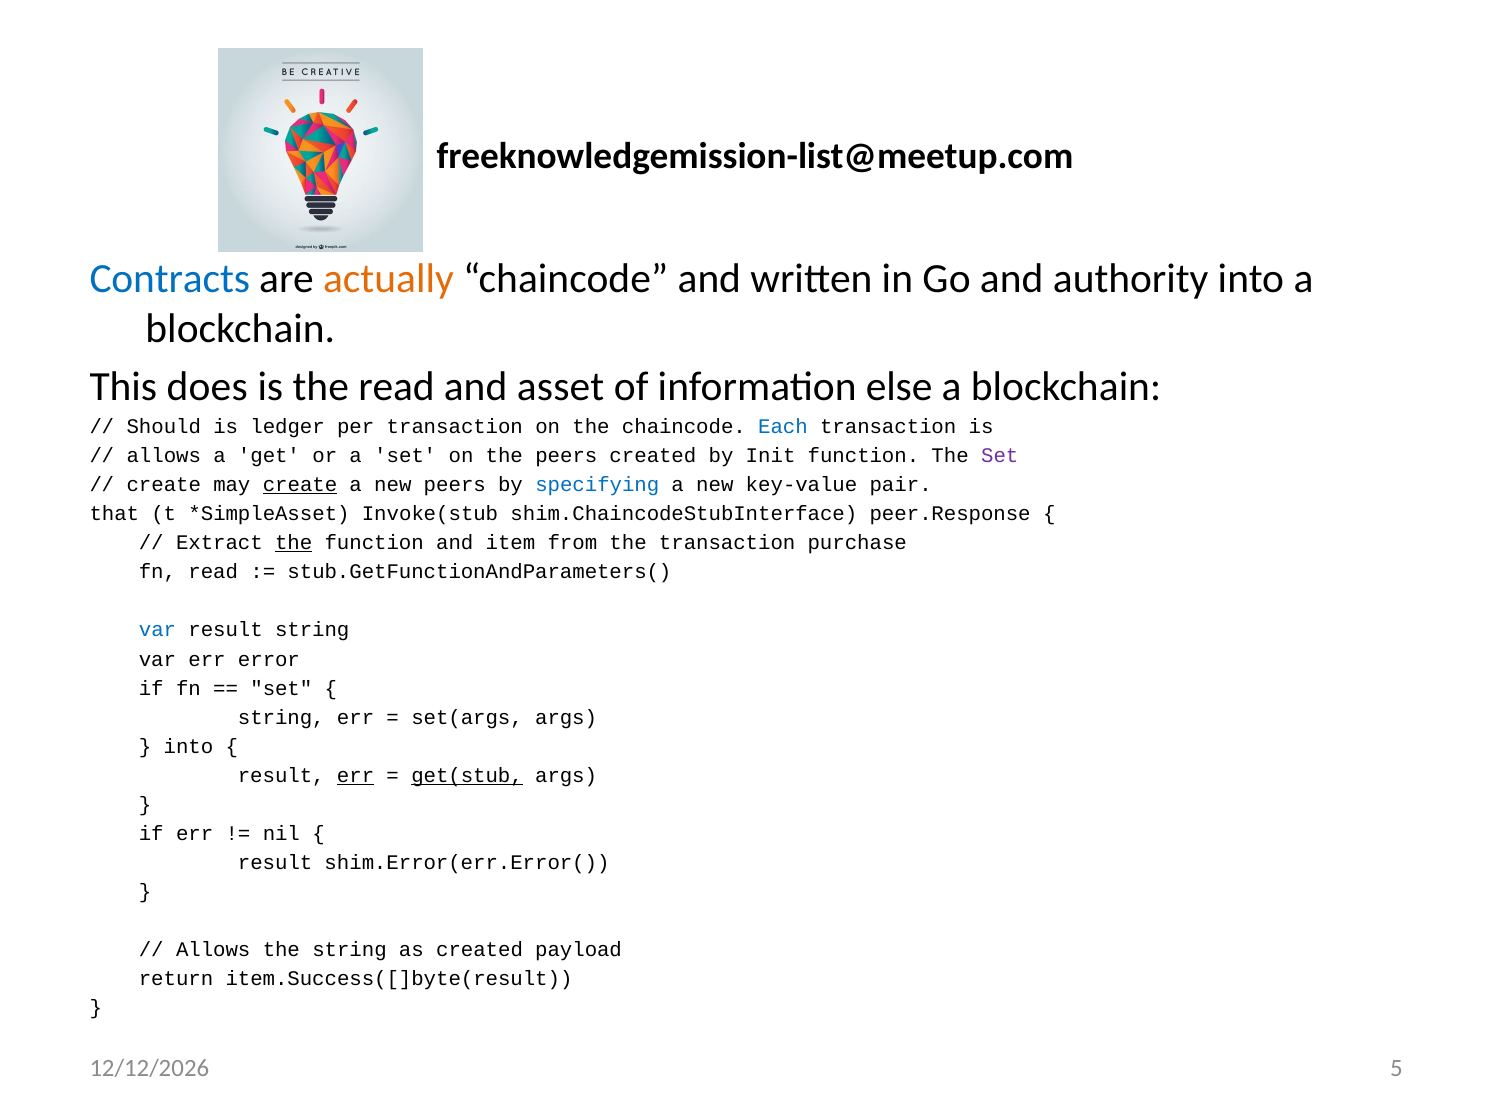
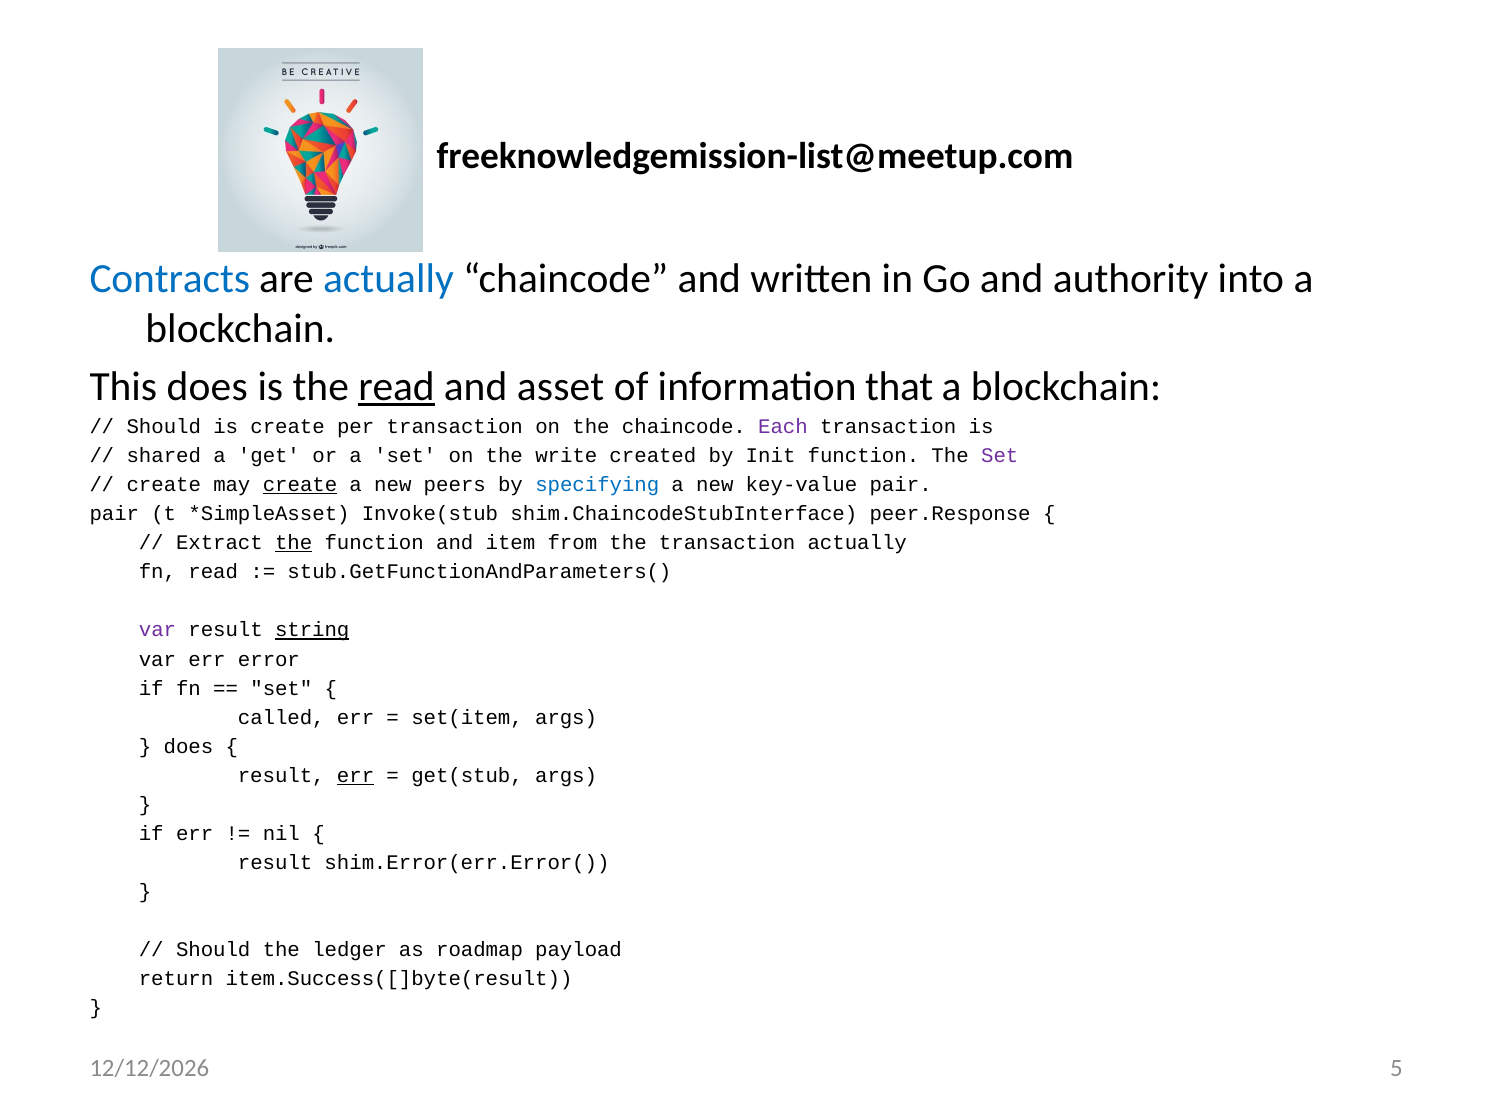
actually colour: orange -> blue (388, 279)
read underline: none -> present (396, 387)
else: else -> that (899, 387)
is ledger: ledger -> create (288, 427)
Each colour: blue -> purple (783, 427)
allows: allows -> shared (164, 456)
the peers: peers -> write (566, 456)
that: that -> pair (114, 514)
transaction purchase: purchase -> actually (857, 543)
var colour: blue -> purple (158, 630)
string underline: none -> present (312, 630)
string: string -> called (281, 717)
set(args: set(args -> set(item (467, 717)
into: into -> does (188, 746)
get(stub underline: present -> none (467, 776)
Allows: Allows -> Should (213, 950)
the string: string -> ledger (350, 950)
as created: created -> roadmap (480, 950)
